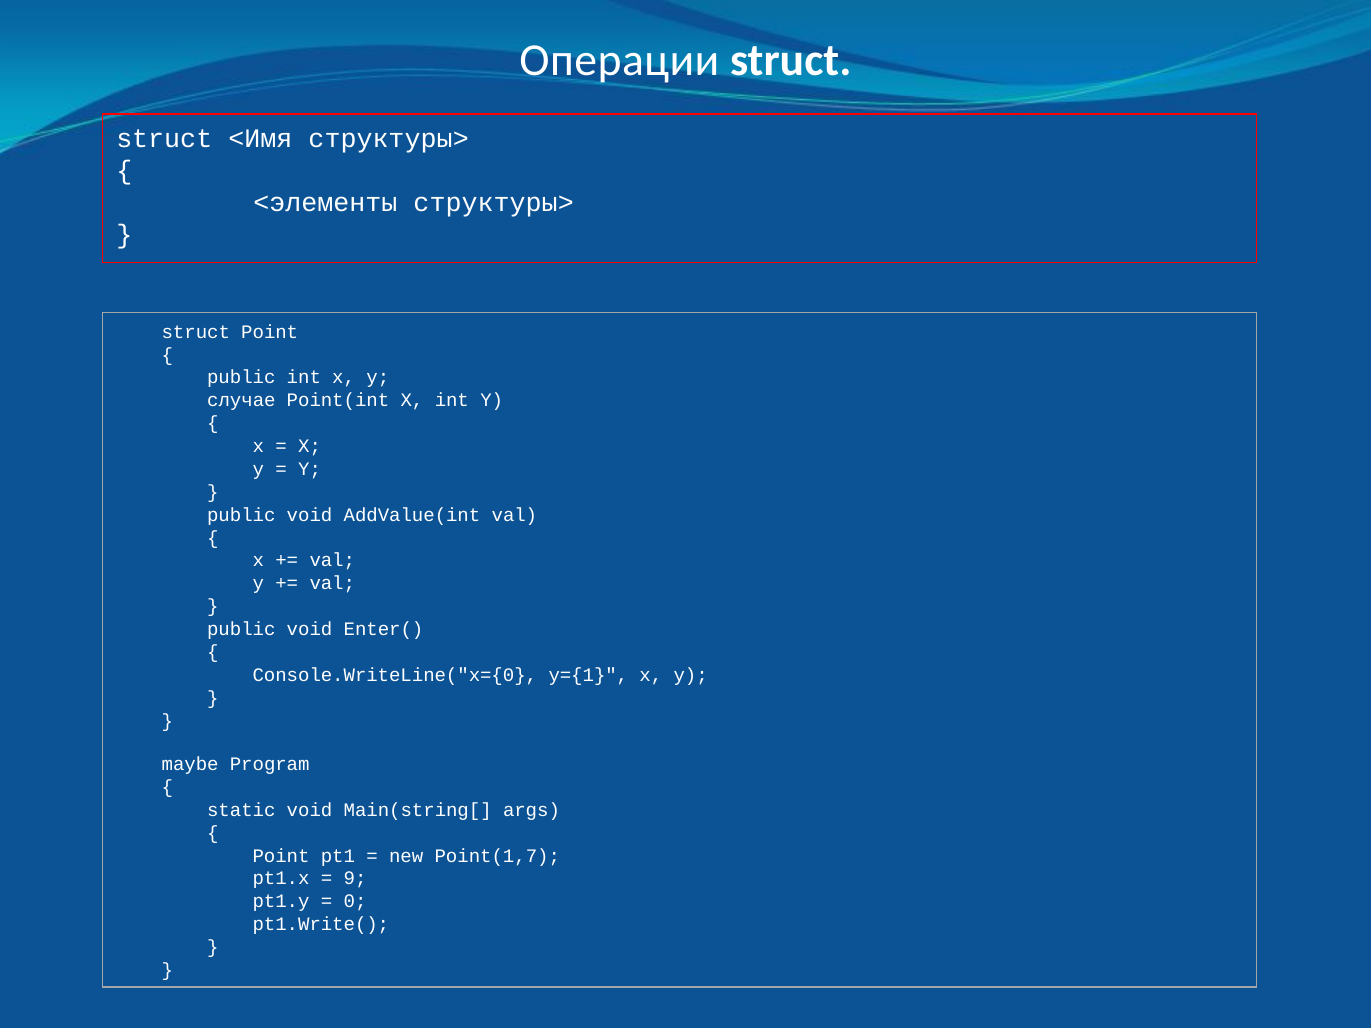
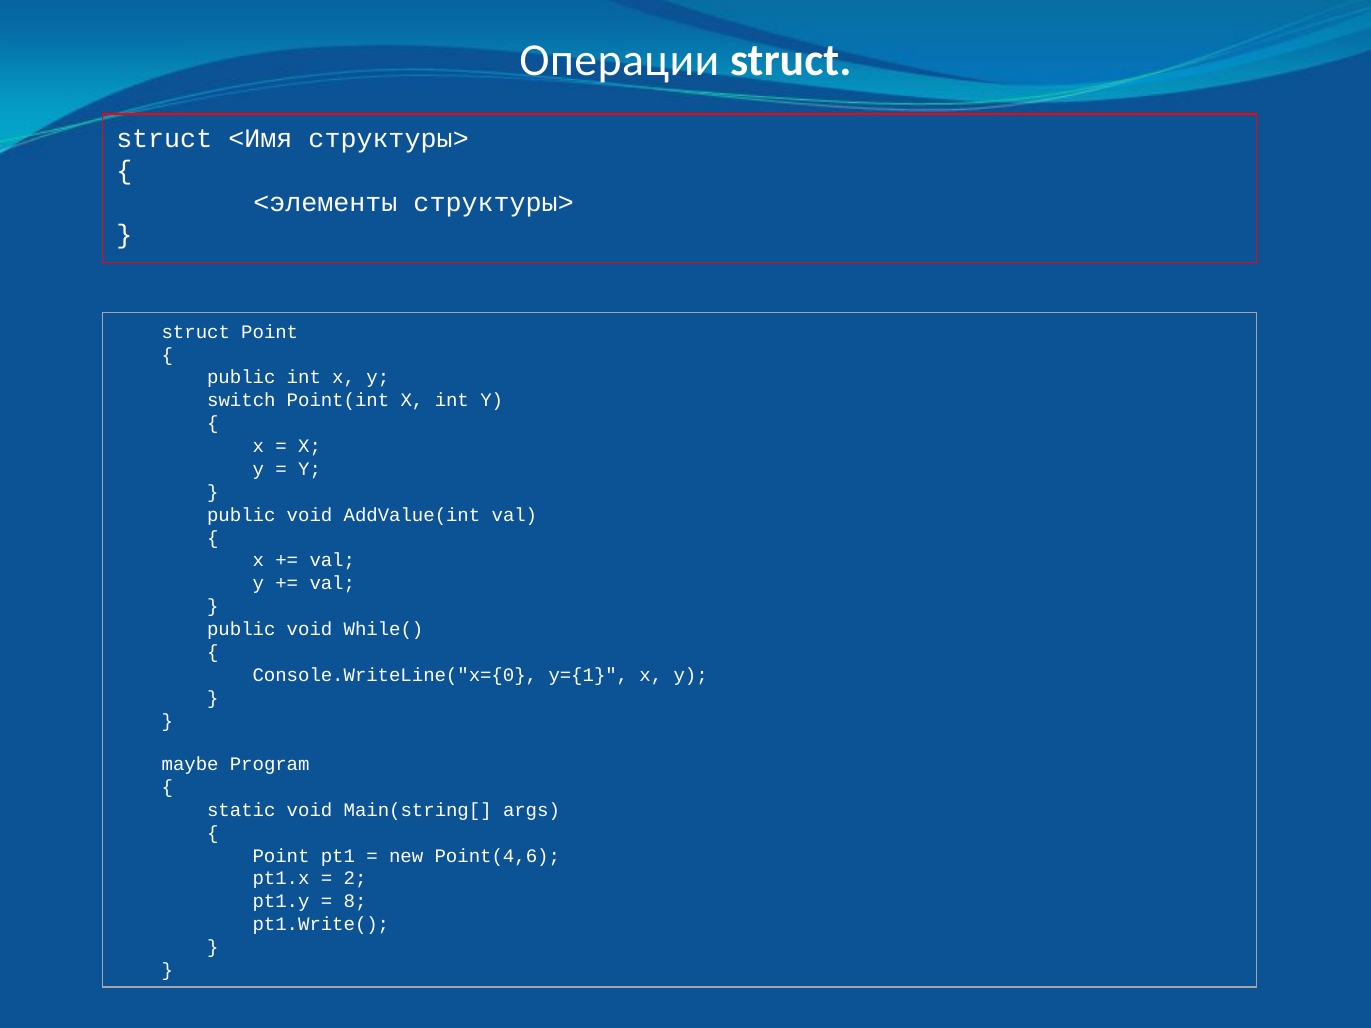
случае: случае -> switch (241, 401)
Enter(: Enter( -> While( (384, 629)
Point(1,7: Point(1,7 -> Point(4,6 (497, 856)
9: 9 -> 2 (355, 879)
0: 0 -> 8 (355, 902)
